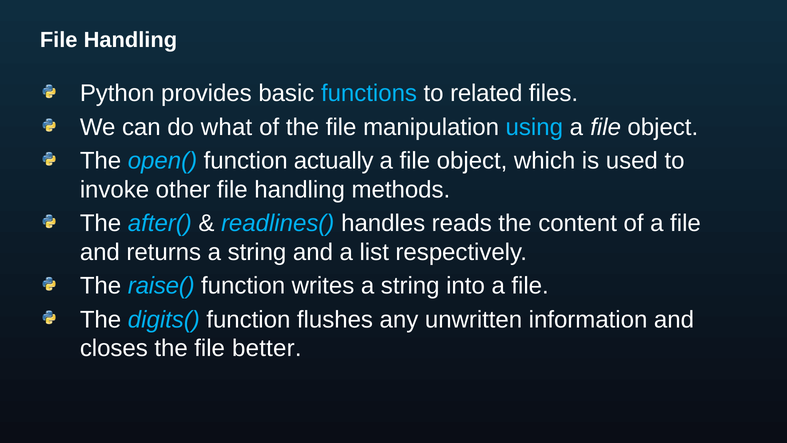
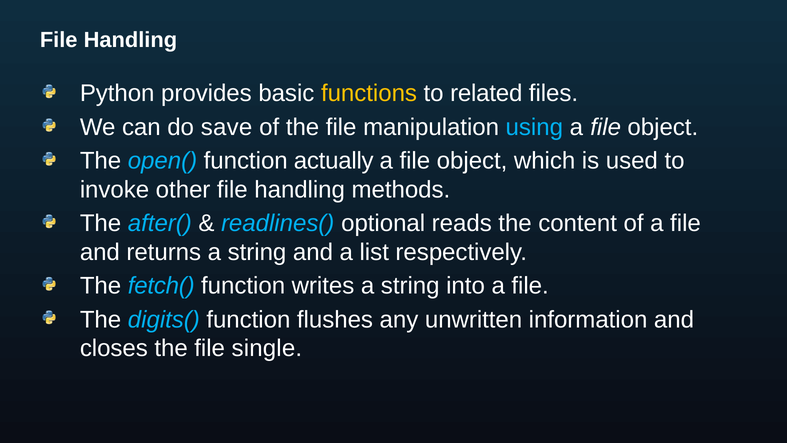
functions colour: light blue -> yellow (369, 93)
what: what -> save (227, 127)
handles: handles -> optional (383, 223)
raise(: raise( -> fetch( (161, 286)
better: better -> single (267, 348)
